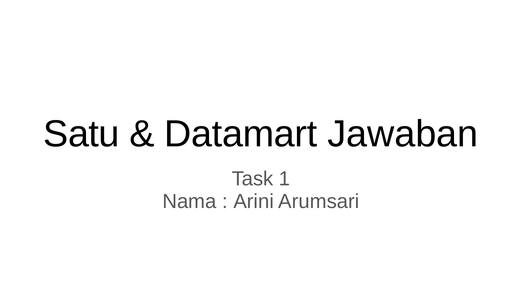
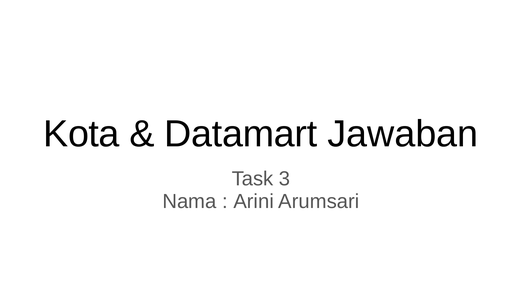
Satu: Satu -> Kota (81, 134)
1: 1 -> 3 (285, 179)
